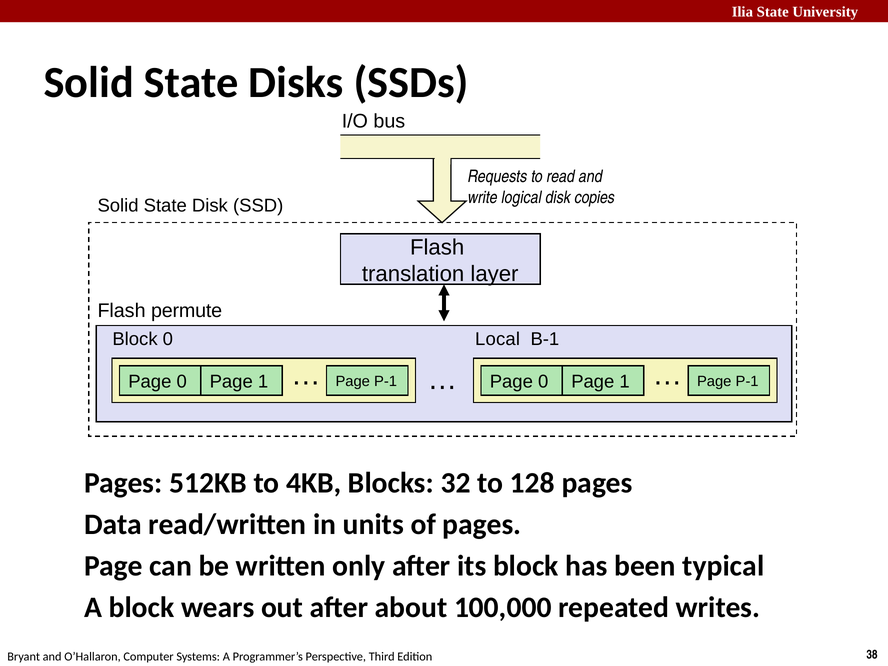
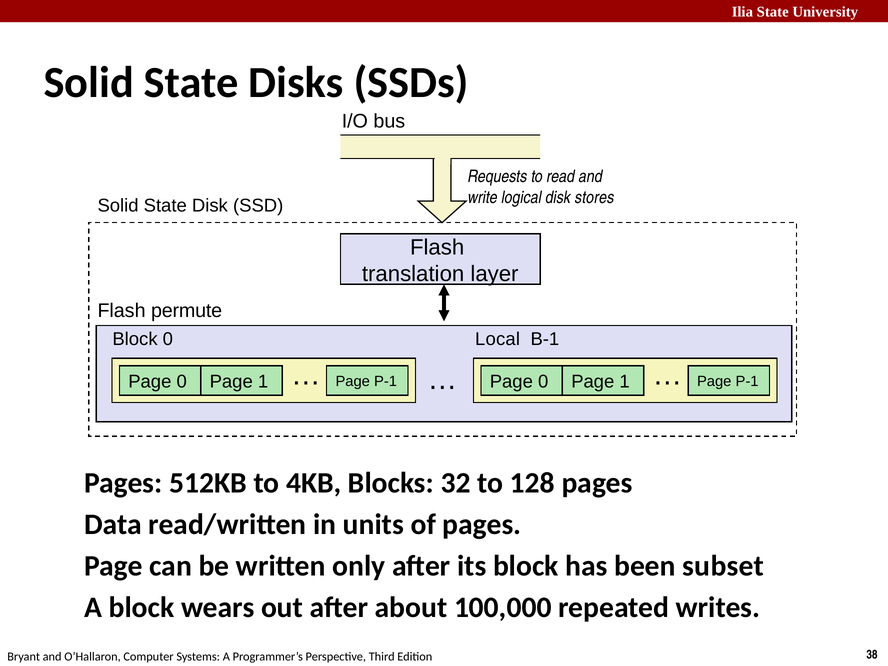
copies: copies -> stores (594, 197)
typical: typical -> subset (723, 566)
